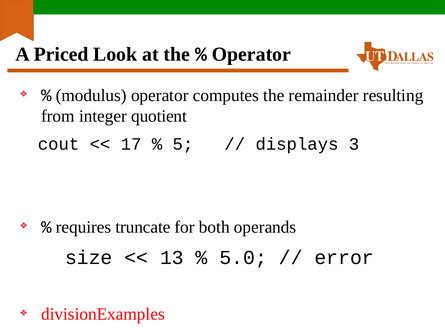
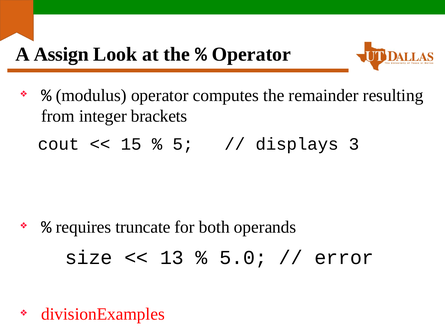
Priced: Priced -> Assign (61, 54)
quotient: quotient -> brackets (159, 116)
17: 17 -> 15 (131, 144)
